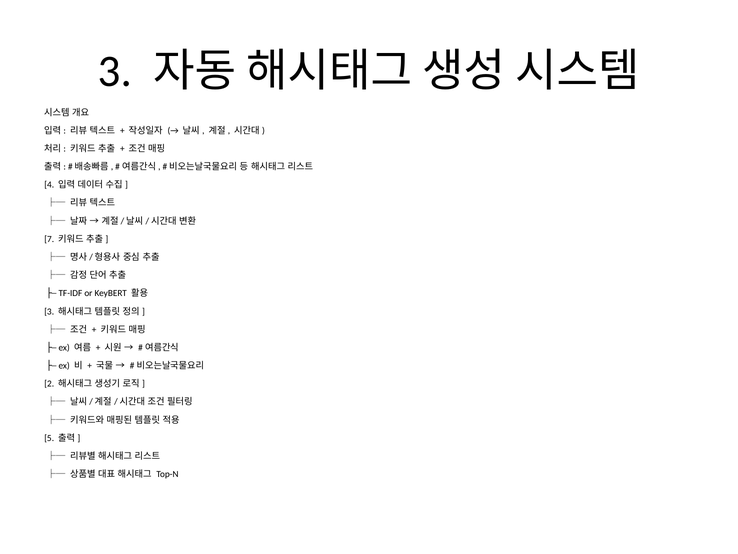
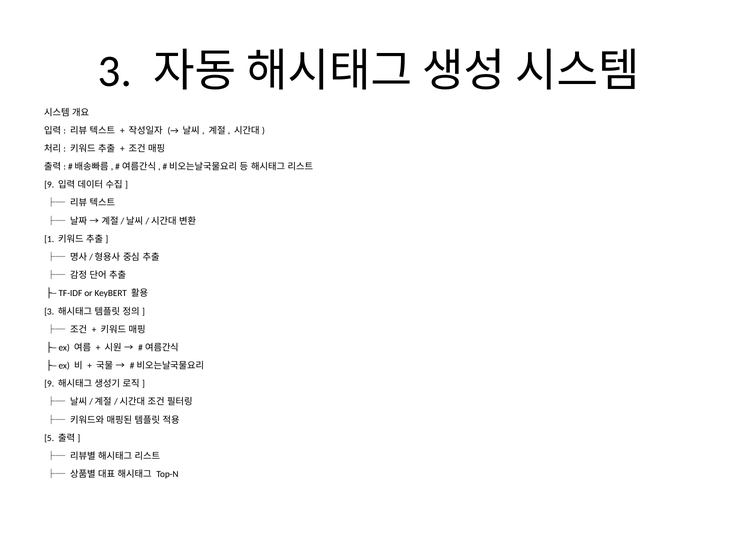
4: 4 -> 9 (49, 185)
7: 7 -> 1 (49, 239)
2: 2 -> 9 (49, 383)
